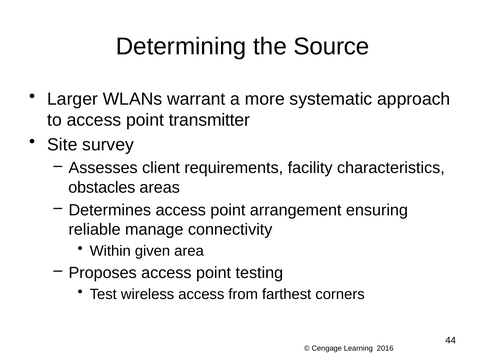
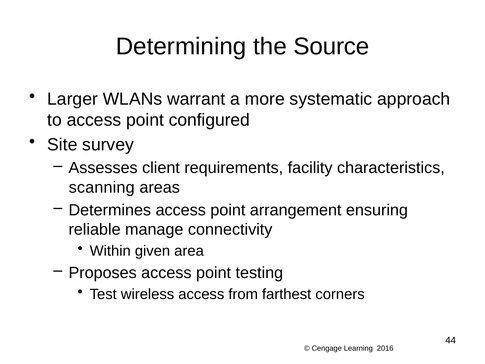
transmitter: transmitter -> configured (209, 120)
obstacles: obstacles -> scanning (102, 187)
